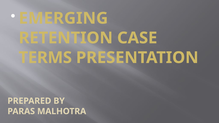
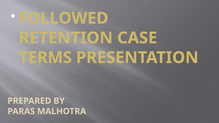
EMERGING: EMERGING -> FOLLOWED (64, 18)
